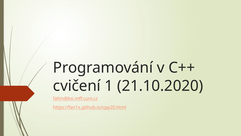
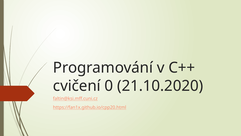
1: 1 -> 0 (109, 86)
